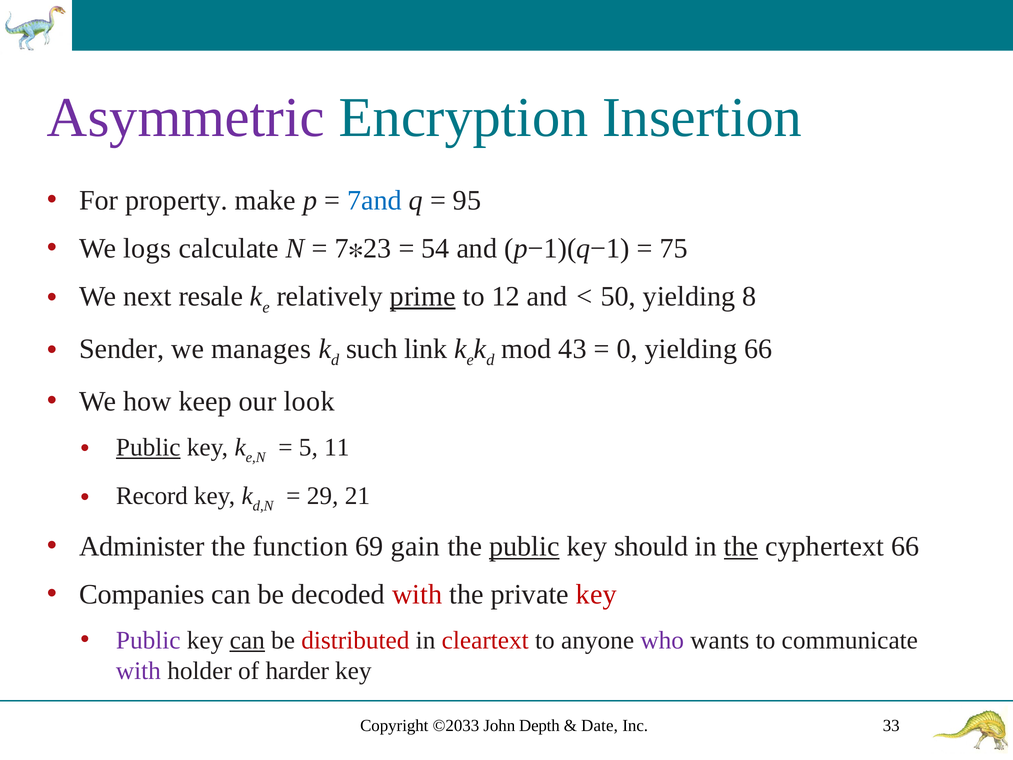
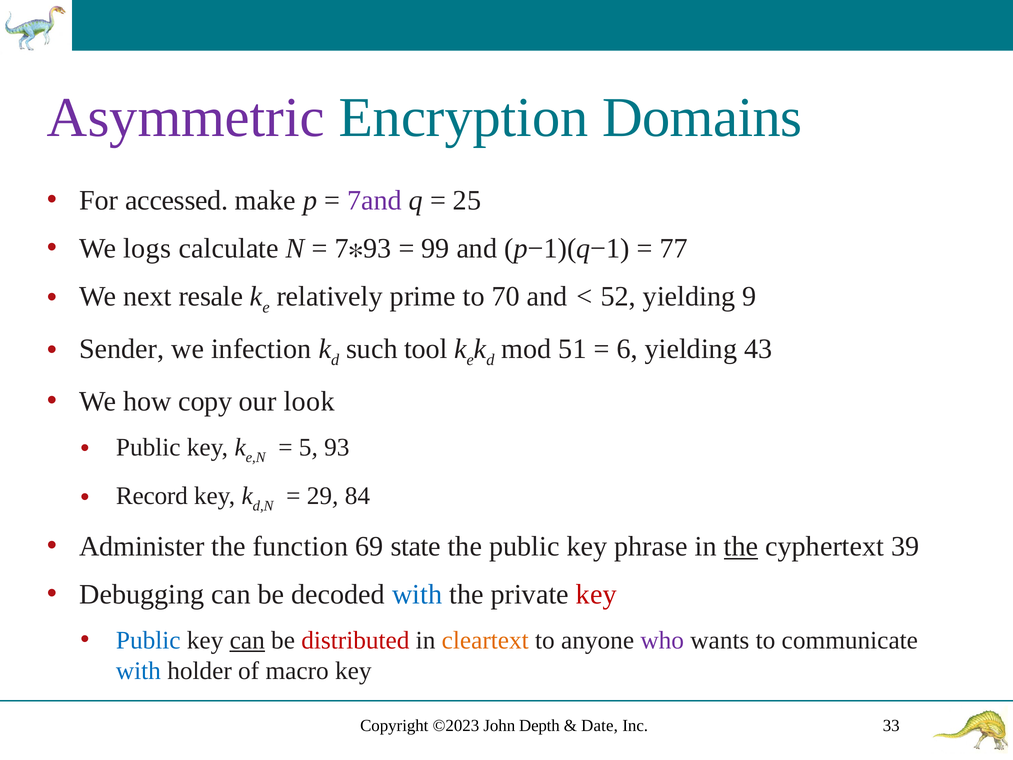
Insertion: Insertion -> Domains (702, 118)
property: property -> accessed (177, 201)
7and colour: blue -> purple (374, 201)
95: 95 -> 25 (467, 201)
23: 23 -> 93 (377, 248)
54: 54 -> 99 (435, 248)
75: 75 -> 77 (674, 248)
prime underline: present -> none (423, 296)
12: 12 -> 70 (506, 296)
50: 50 -> 52 (618, 296)
8: 8 -> 9 (749, 296)
manages: manages -> infection (261, 349)
link: link -> tool (426, 349)
43: 43 -> 51 (572, 349)
0: 0 -> 6 (627, 349)
yielding 66: 66 -> 43 (758, 349)
keep: keep -> copy (205, 401)
Public underline: present -> none (148, 447)
5 11: 11 -> 93 (337, 447)
21: 21 -> 84 (357, 496)
gain: gain -> state (416, 546)
public underline: present -> none (524, 546)
should: should -> phrase (651, 546)
cyphertext 66: 66 -> 39 (905, 546)
Companies: Companies -> Debugging (142, 594)
with colour: red -> blue (417, 594)
Public colour: purple -> blue (148, 640)
cleartext colour: red -> orange (485, 640)
with colour: purple -> blue (138, 671)
harder: harder -> macro (297, 671)
©2033: ©2033 -> ©2023 (456, 726)
